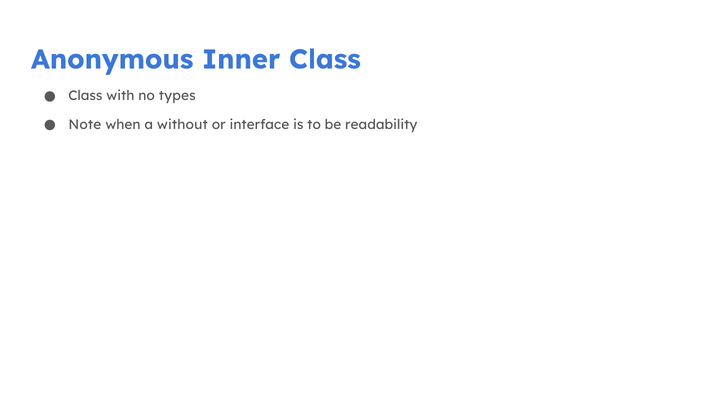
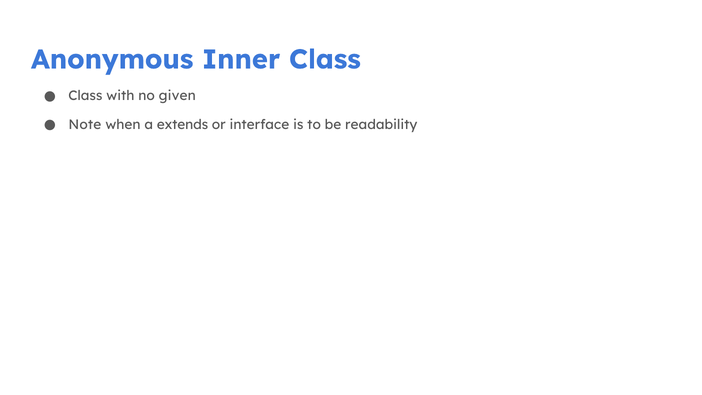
types: types -> given (177, 96)
without: without -> extends (183, 124)
